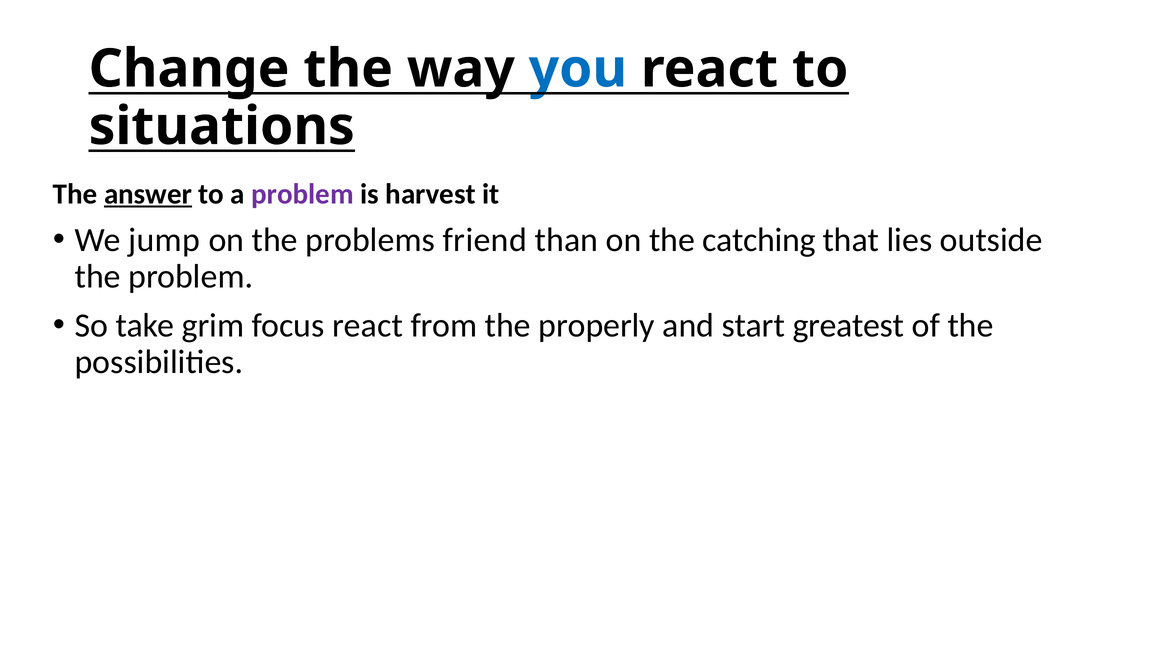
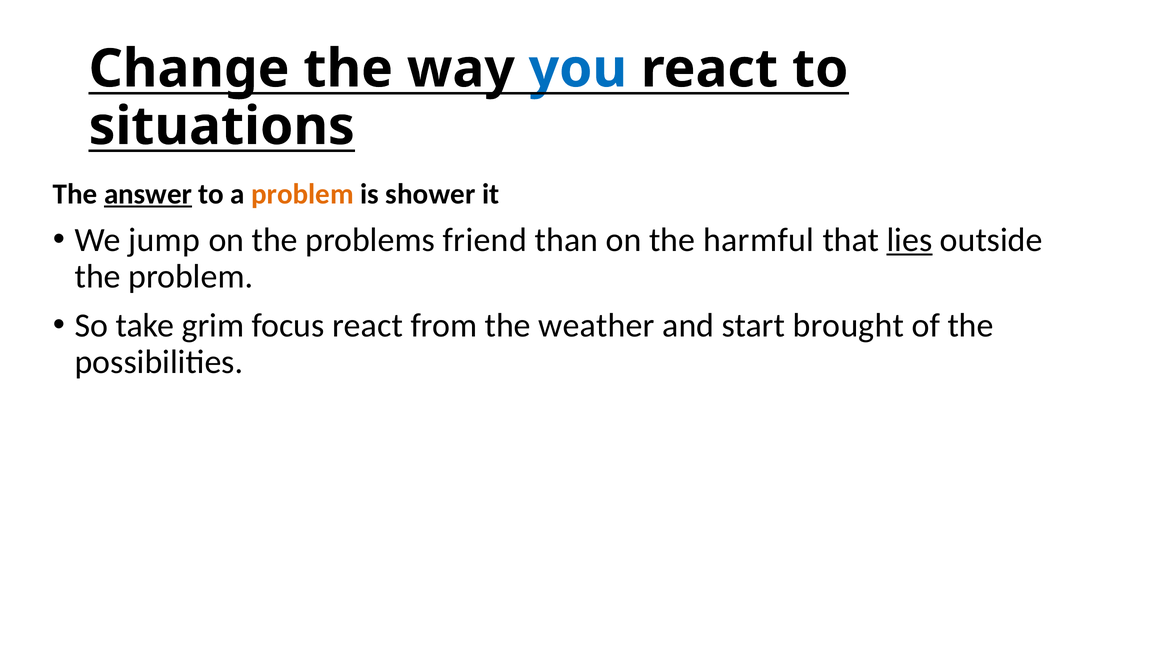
problem colour: purple -> orange (303, 194)
harvest: harvest -> shower (431, 194)
catching: catching -> harmful (759, 240)
lies underline: none -> present (909, 240)
properly: properly -> weather (596, 326)
greatest: greatest -> brought (848, 326)
